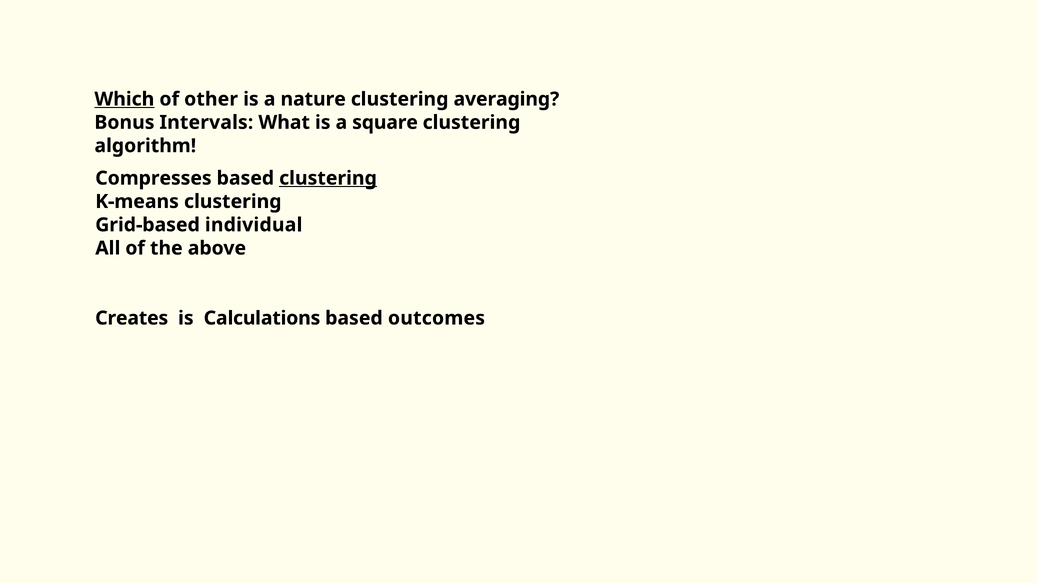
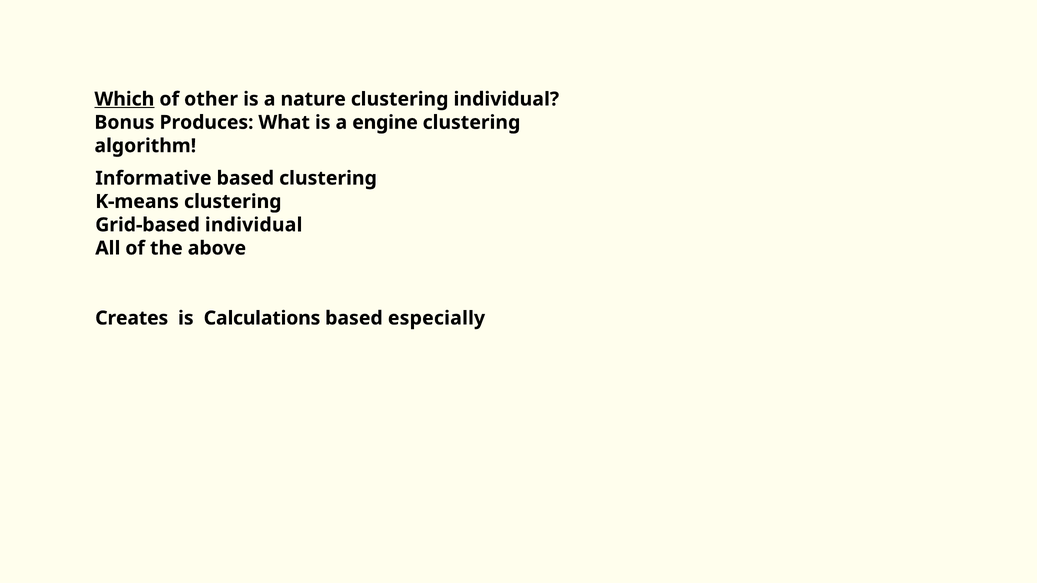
clustering averaging: averaging -> individual (506, 99)
Intervals: Intervals -> Produces (207, 123)
square: square -> engine (385, 123)
Compresses: Compresses -> Informative (153, 178)
clustering underline: present -> none (328, 178)
outcomes: outcomes -> especially (436, 318)
